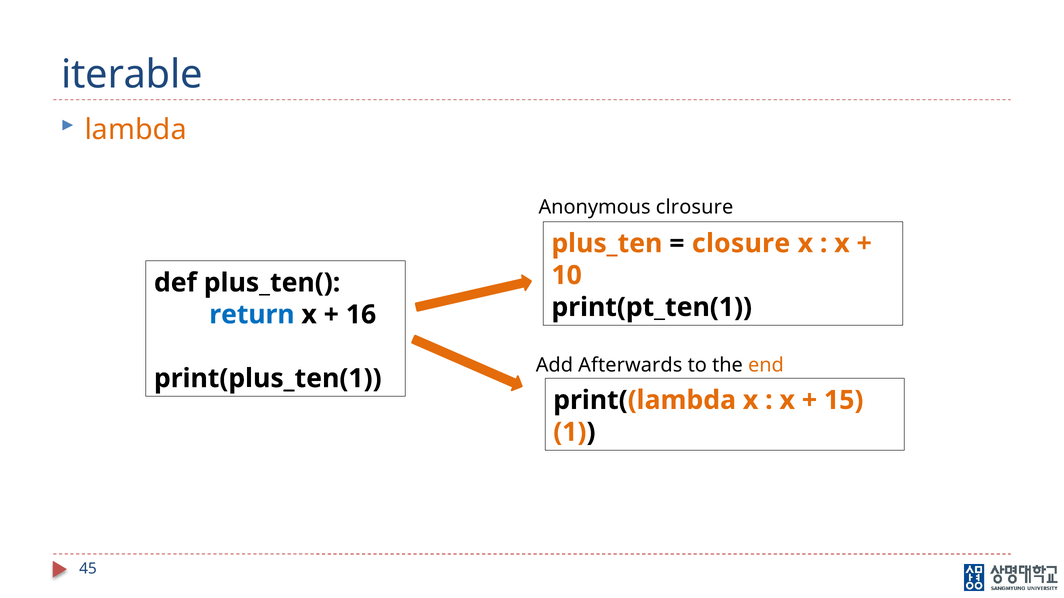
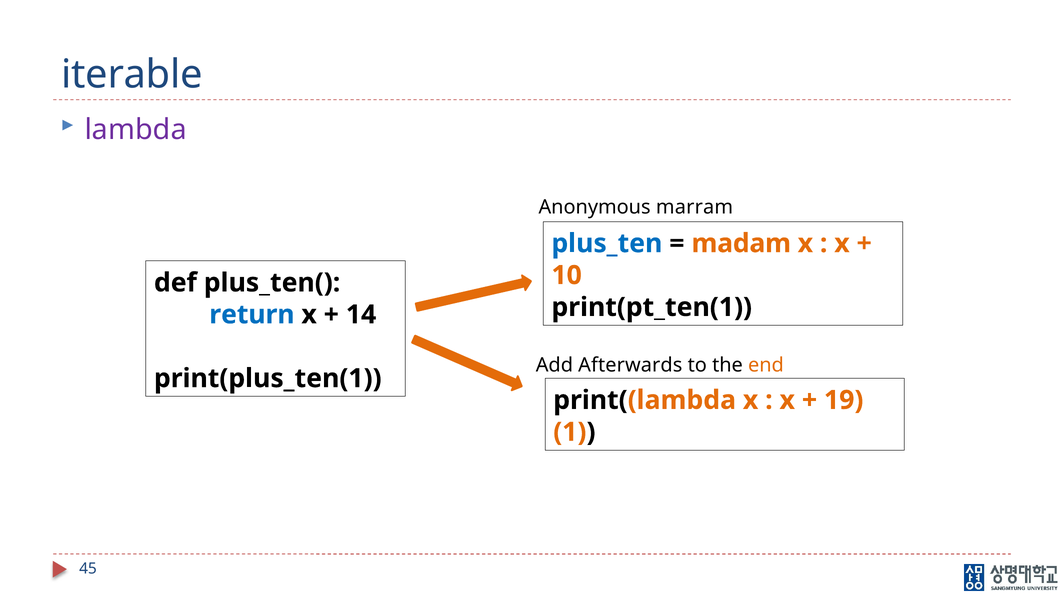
lambda colour: orange -> purple (136, 130)
clrosure: clrosure -> marram (695, 207)
plus_ten colour: orange -> blue (607, 244)
closure: closure -> madam (741, 244)
16: 16 -> 14 (361, 315)
15: 15 -> 19 (844, 400)
